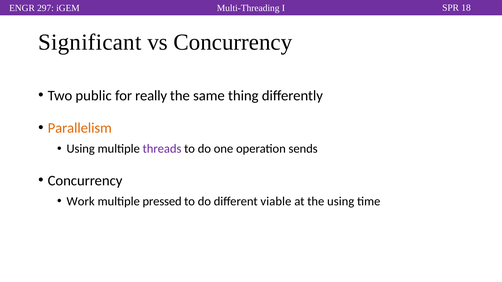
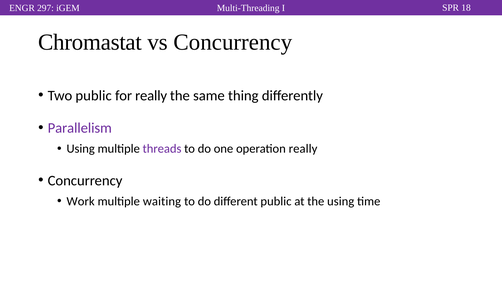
Significant: Significant -> Chromastat (90, 42)
Parallelism colour: orange -> purple (80, 128)
operation sends: sends -> really (303, 149)
pressed: pressed -> waiting (162, 201)
different viable: viable -> public (276, 201)
